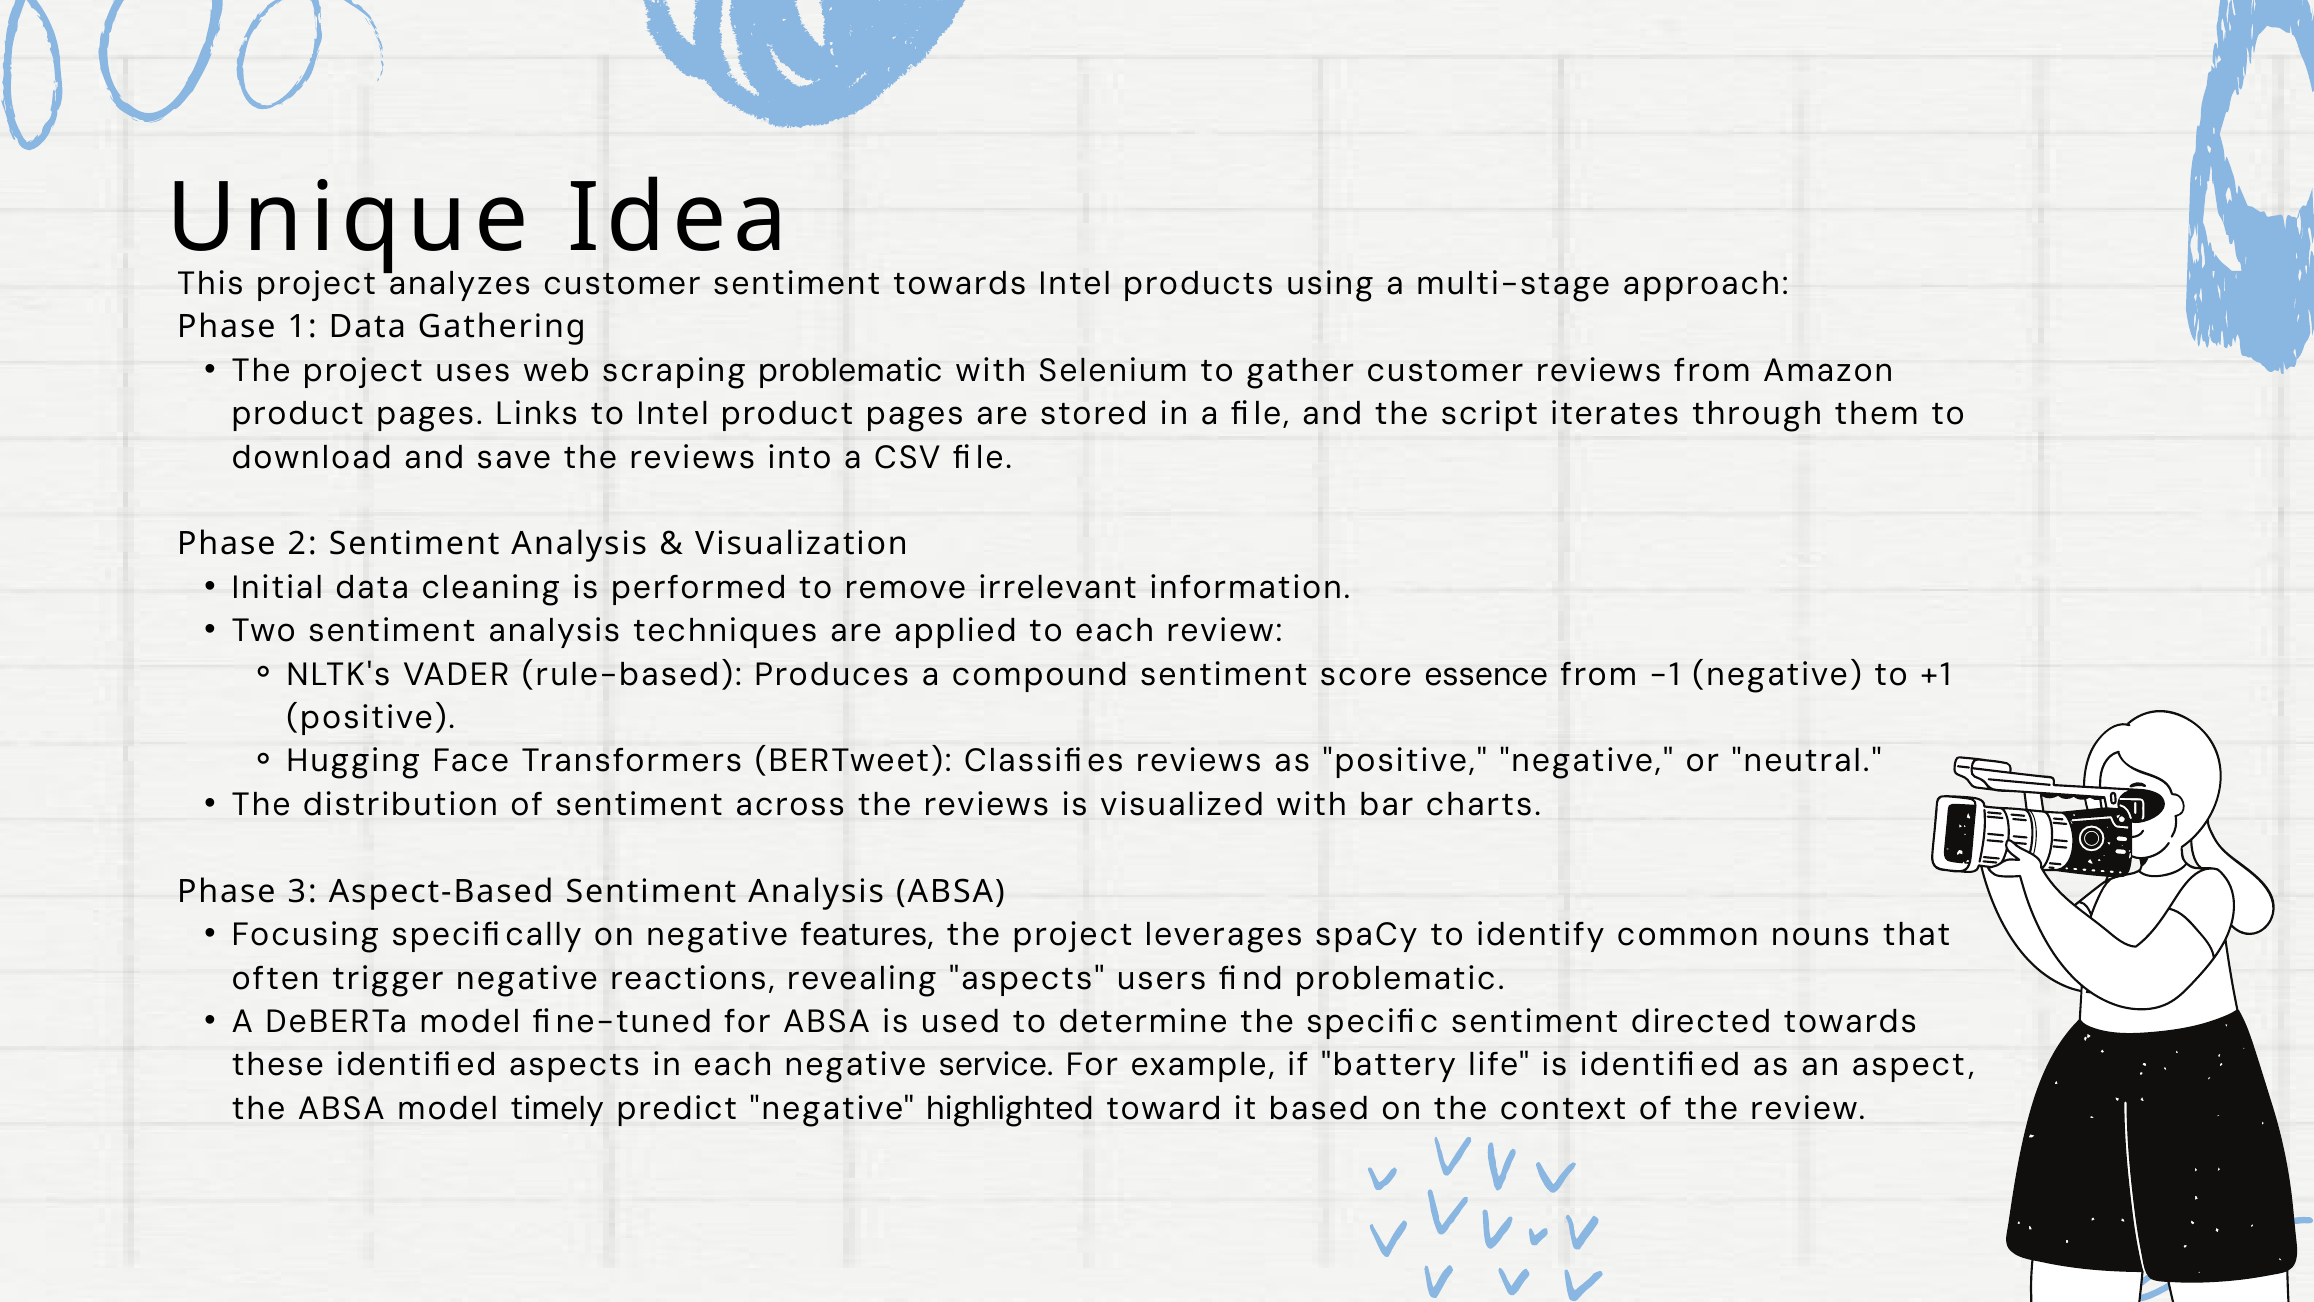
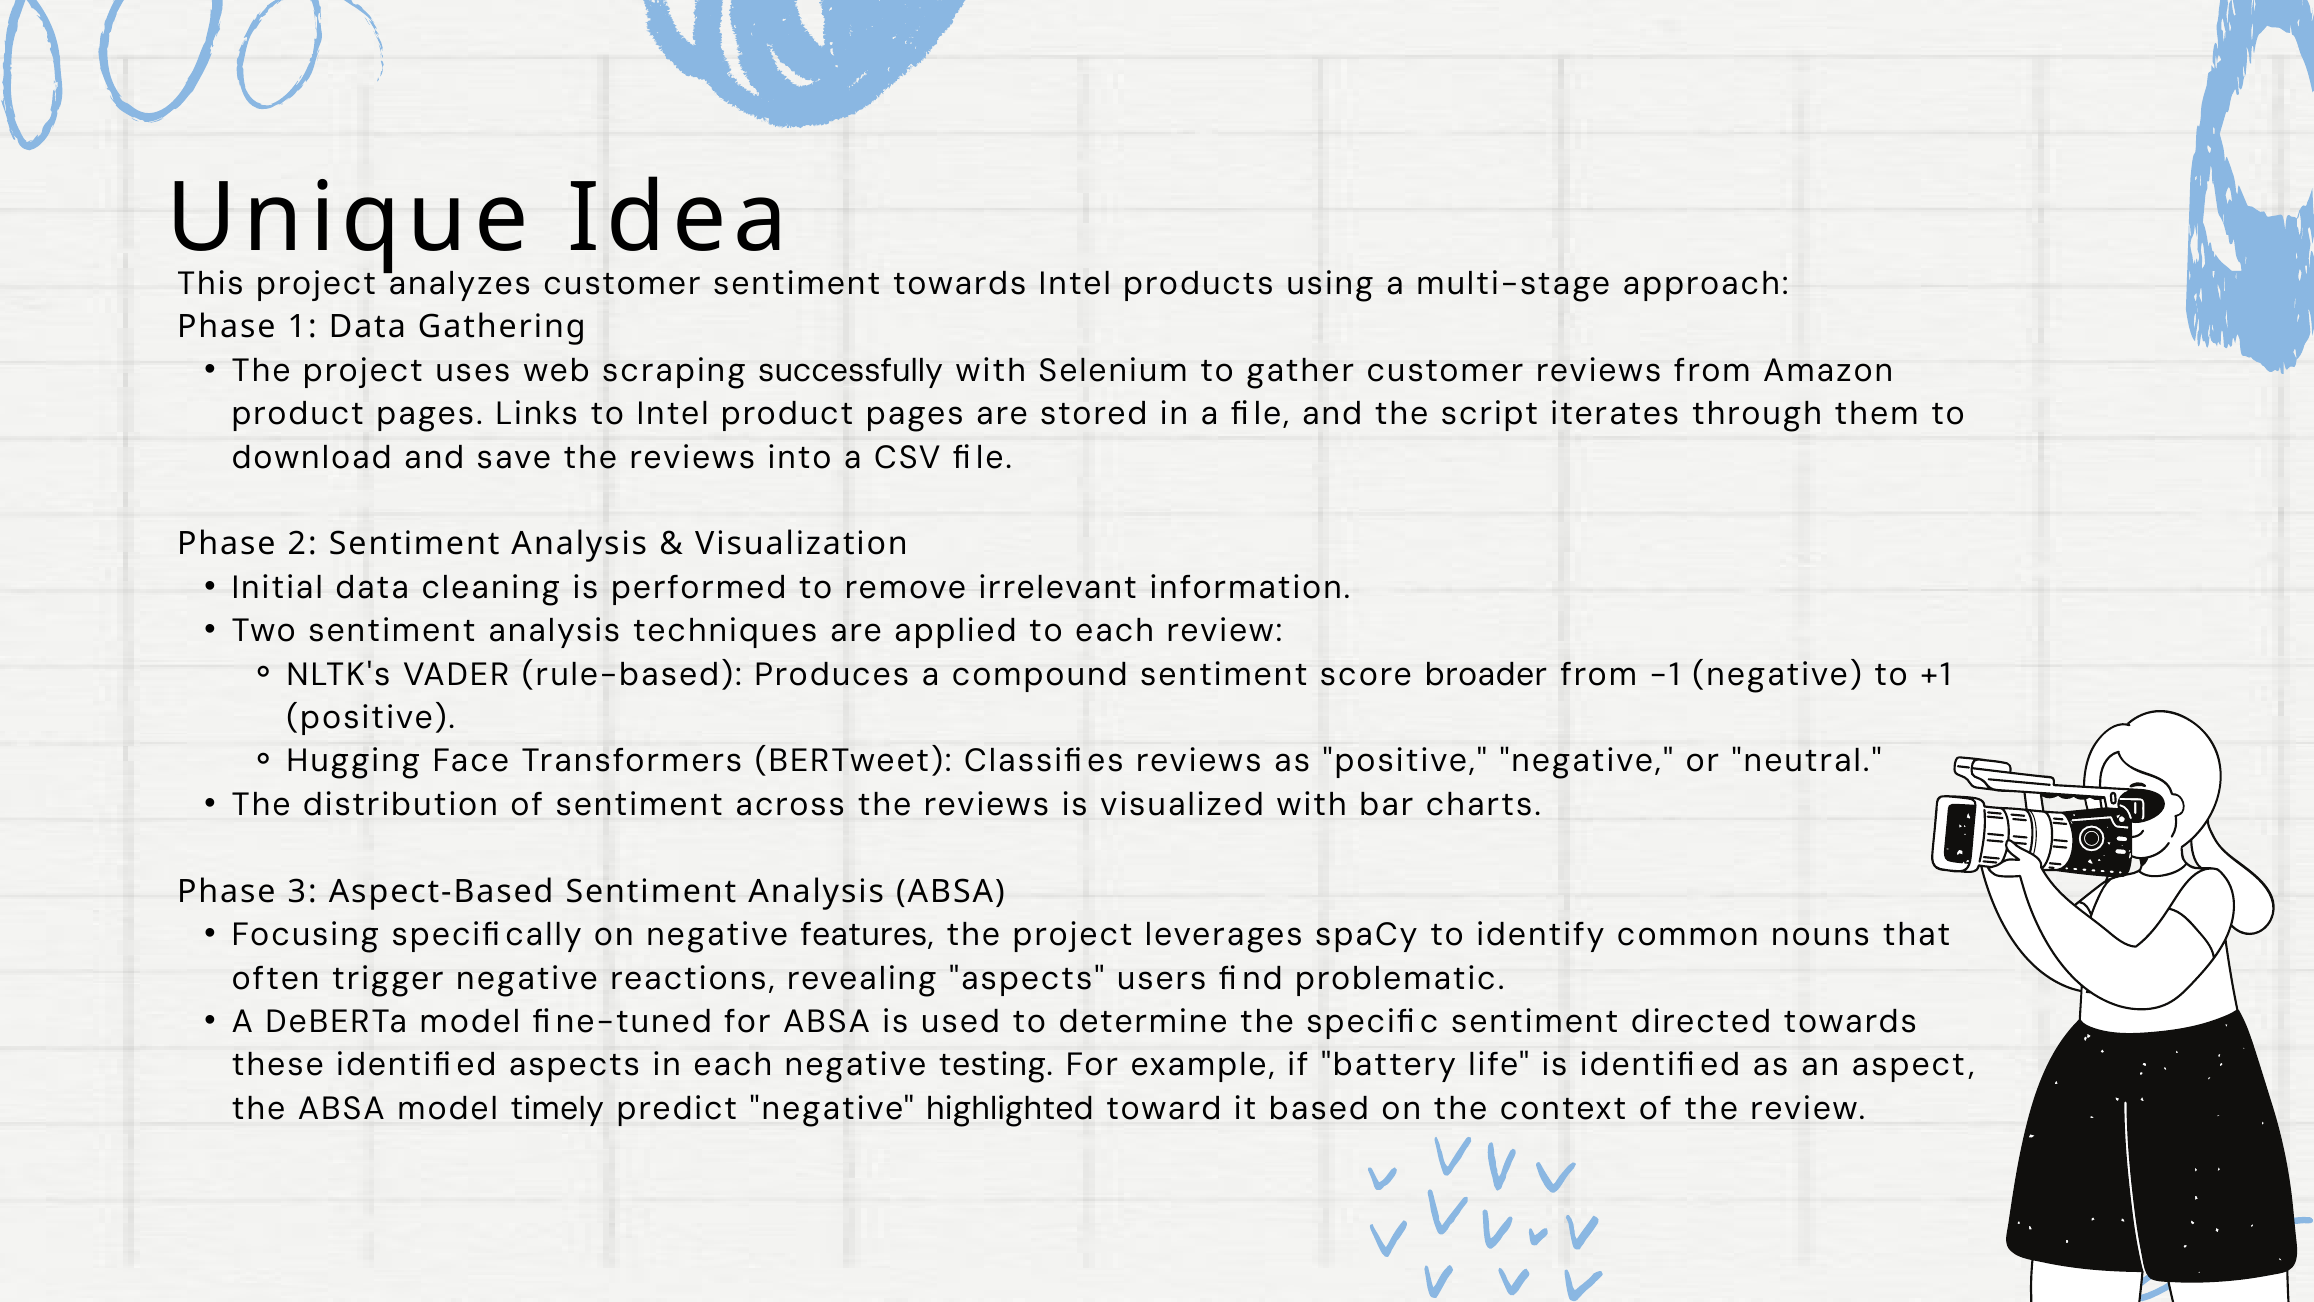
scraping problematic: problematic -> successfully (851, 370)
essence: essence -> broader (1486, 674)
service: service -> testing (996, 1065)
